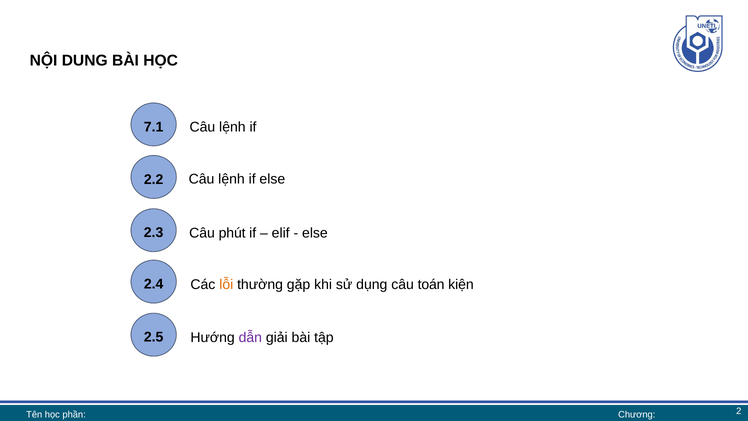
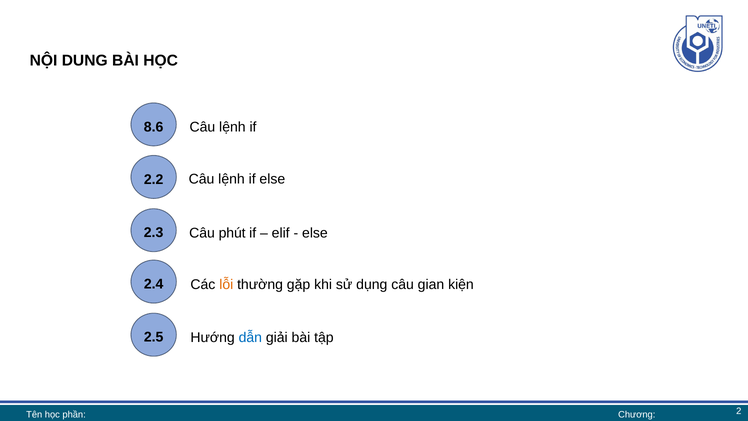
7.1: 7.1 -> 8.6 (154, 127)
toán: toán -> gian (431, 284)
dẫn colour: purple -> blue (250, 337)
